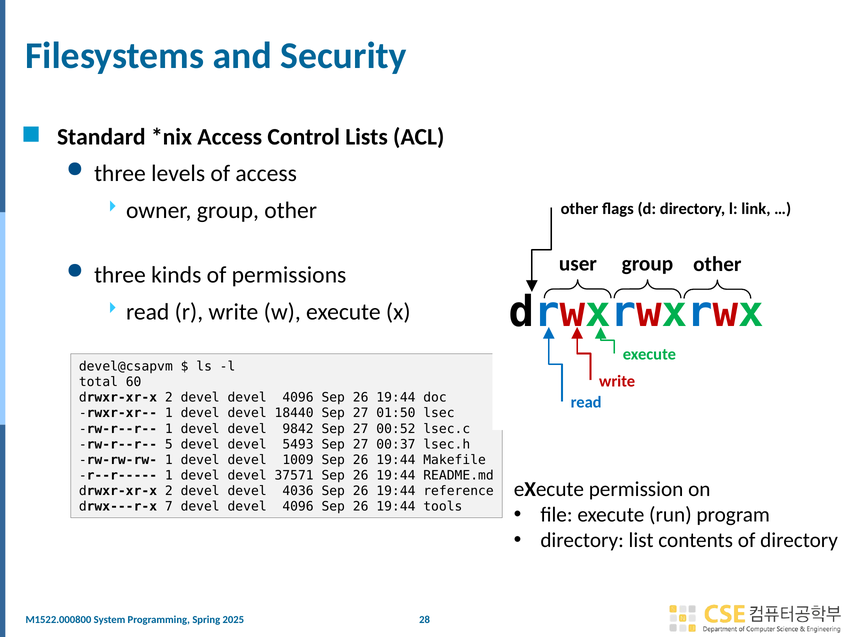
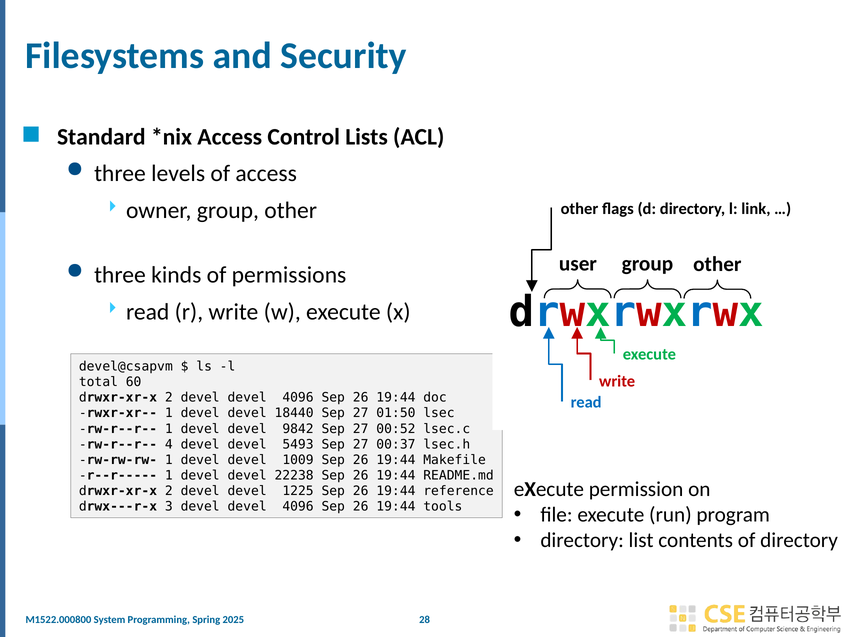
5: 5 -> 4 (169, 444)
37571: 37571 -> 22238 (294, 475)
4036: 4036 -> 1225 (298, 491)
7: 7 -> 3 (169, 506)
